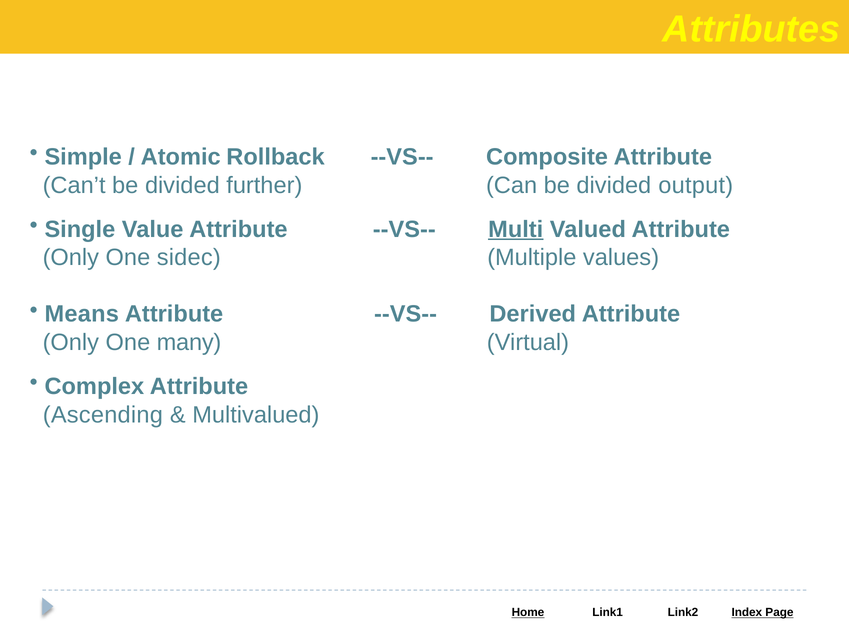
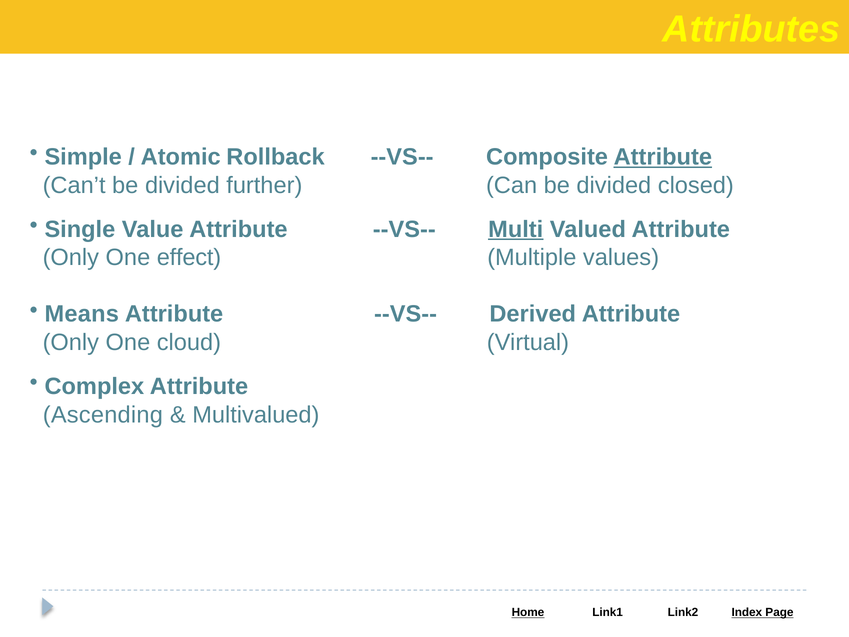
Attribute underline: none -> present (663, 157)
output: output -> closed (696, 185)
sidec: sidec -> effect (189, 257)
many: many -> cloud (189, 342)
